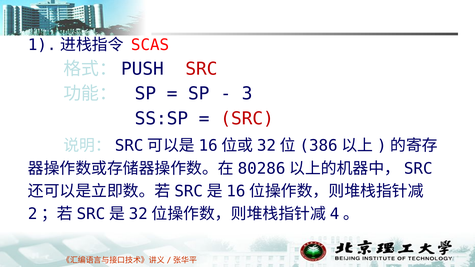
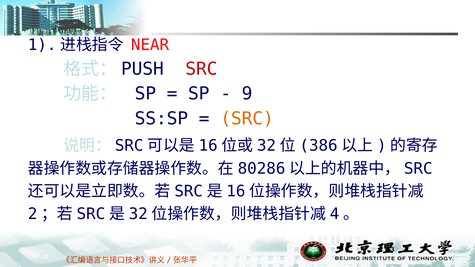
SCAS: SCAS -> NEAR (150, 45)
3: 3 -> 9 (247, 94)
SRC colour: red -> orange (247, 119)
